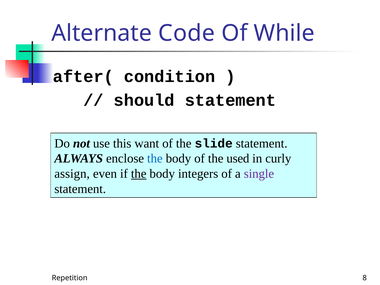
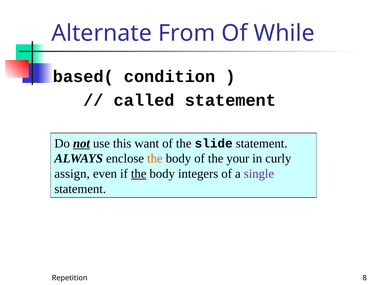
Code: Code -> From (187, 33)
after(: after( -> based( (83, 77)
should: should -> called (144, 100)
not underline: none -> present (81, 143)
the colour: blue -> orange (155, 159)
used: used -> your (238, 159)
